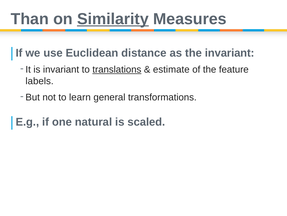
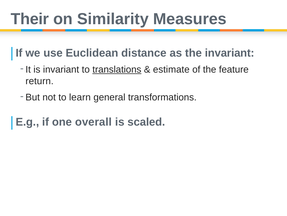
Than: Than -> Their (30, 19)
Similarity underline: present -> none (113, 19)
labels: labels -> return (40, 81)
natural: natural -> overall (93, 122)
